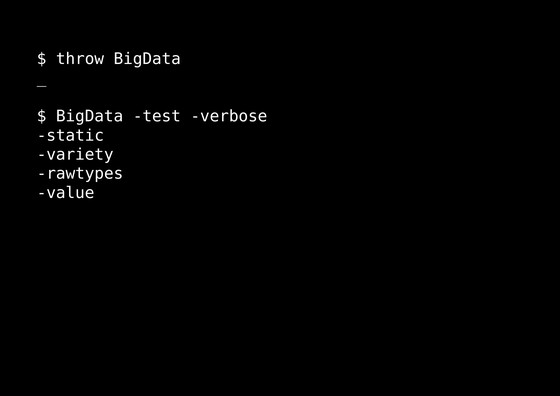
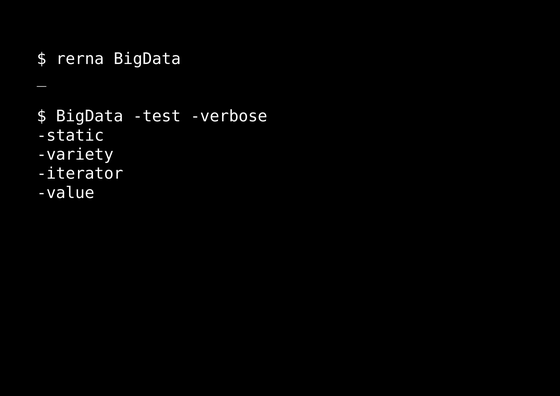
throw: throw -> rerna (80, 59)
rawtypes: rawtypes -> iterator (80, 174)
